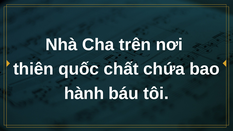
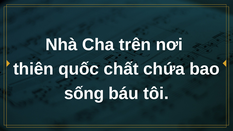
hành: hành -> sống (84, 94)
